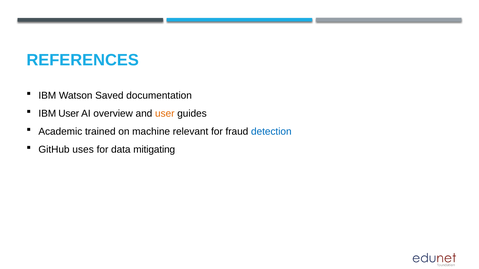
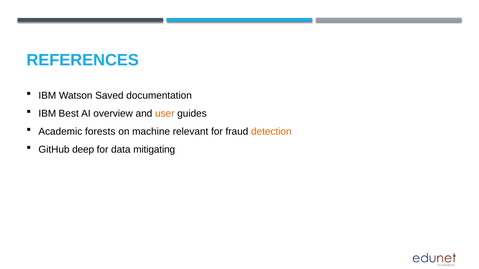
IBM User: User -> Best (69, 114)
trained: trained -> forests (100, 132)
detection colour: blue -> orange (271, 132)
uses: uses -> deep (83, 150)
